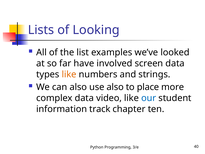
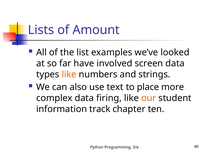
Looking: Looking -> Amount (96, 30)
use also: also -> text (115, 87)
video: video -> firing (109, 98)
our colour: blue -> orange (149, 98)
